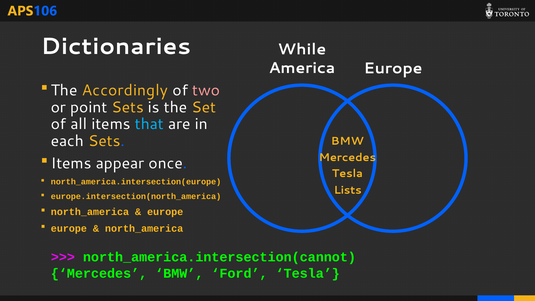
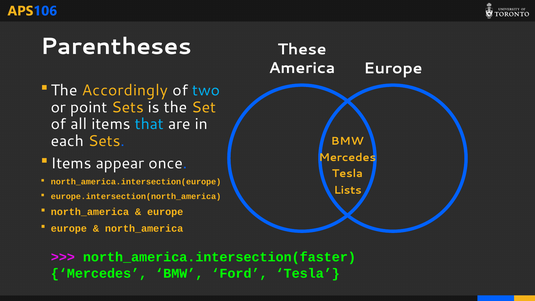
Dictionaries: Dictionaries -> Parentheses (116, 46)
While: While -> These (302, 49)
two colour: pink -> light blue (206, 90)
north_america.intersection(cannot: north_america.intersection(cannot -> north_america.intersection(faster (219, 257)
